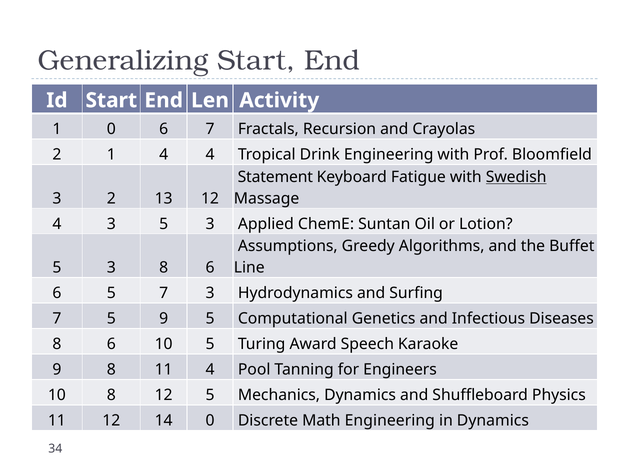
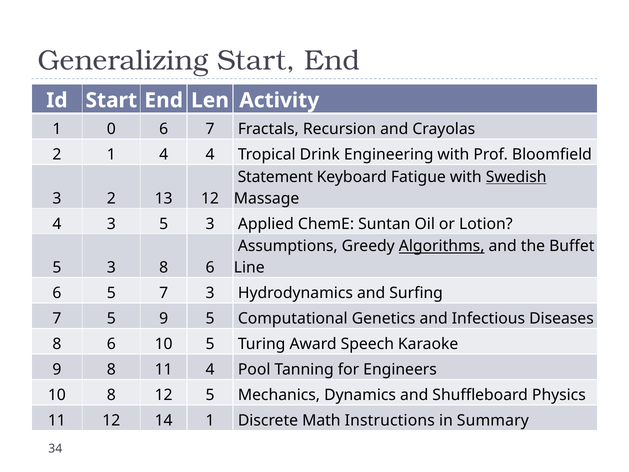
Algorithms underline: none -> present (442, 246)
14 0: 0 -> 1 (210, 421)
Math Engineering: Engineering -> Instructions (390, 421)
in Dynamics: Dynamics -> Summary (493, 421)
